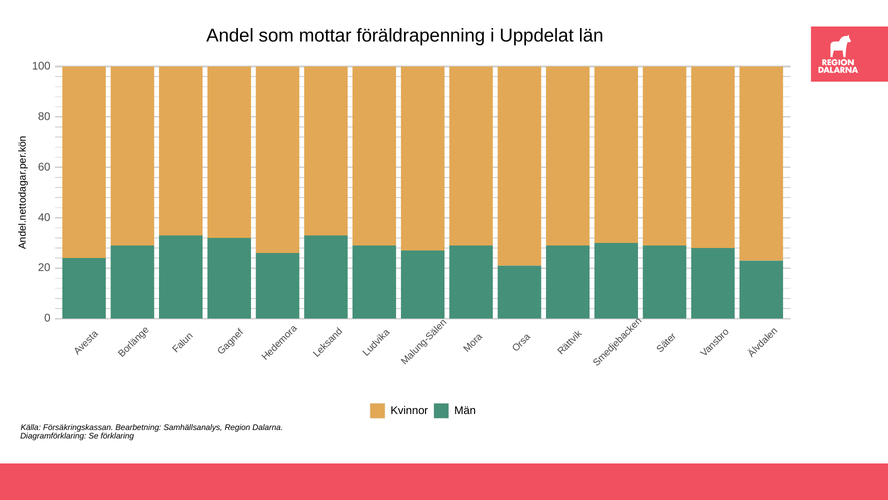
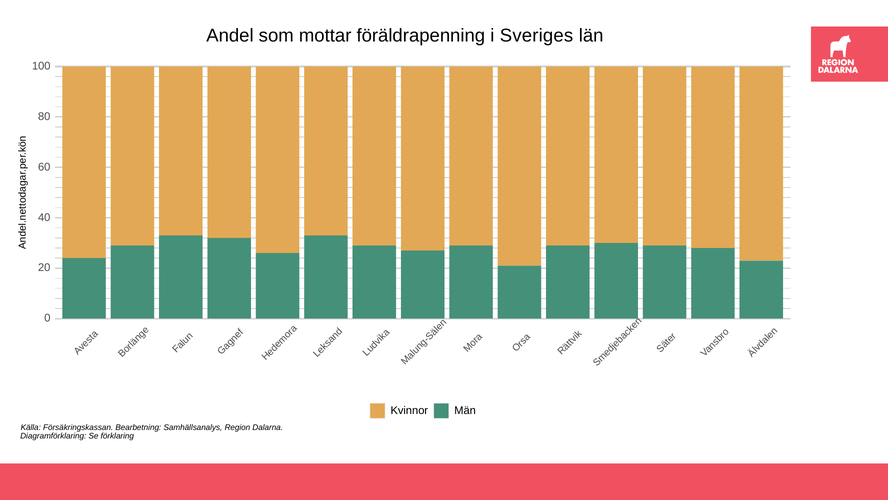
Uppdelat: Uppdelat -> Sveriges (537, 36)
